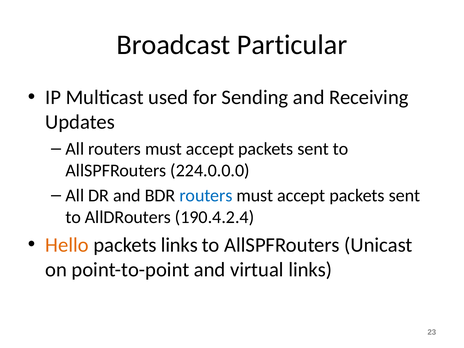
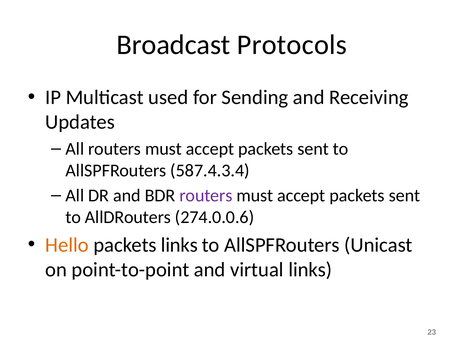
Particular: Particular -> Protocols (292, 45)
224.0.0.0: 224.0.0.0 -> 587.4.3.4 (210, 170)
routers colour: blue -> purple (206, 196)
190.4.2.4: 190.4.2.4 -> 274.0.0.6 (215, 217)
